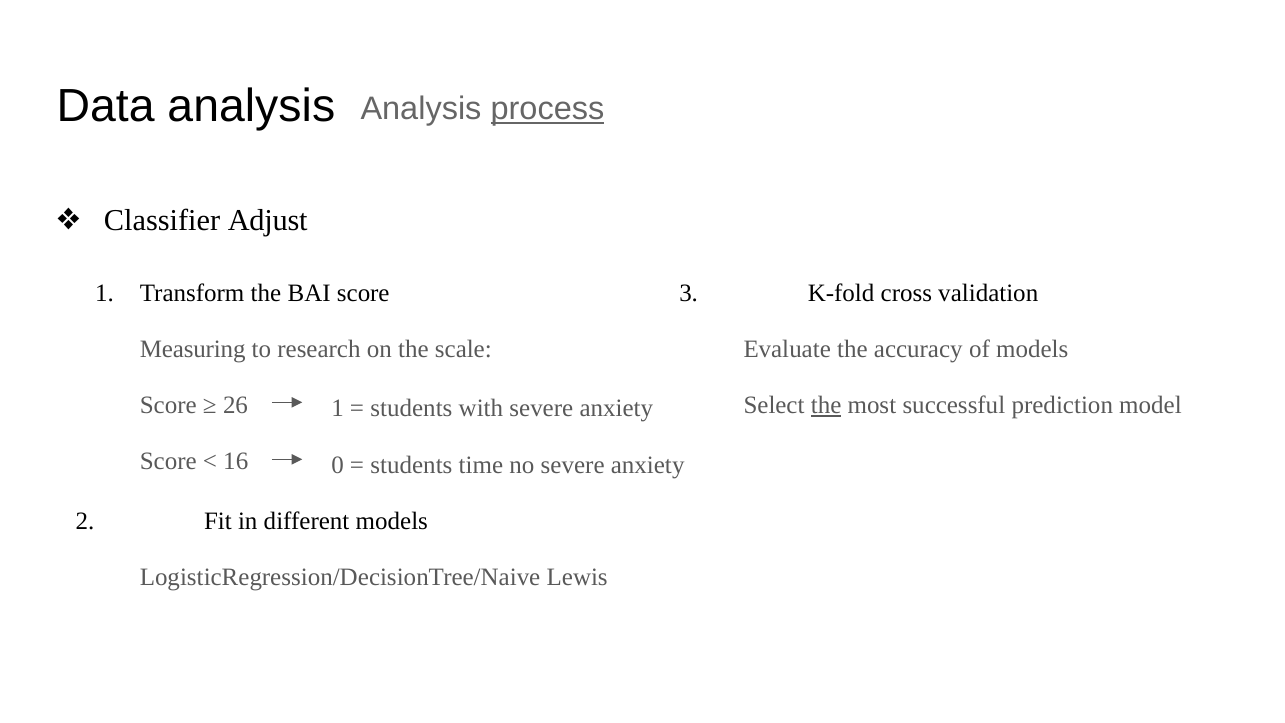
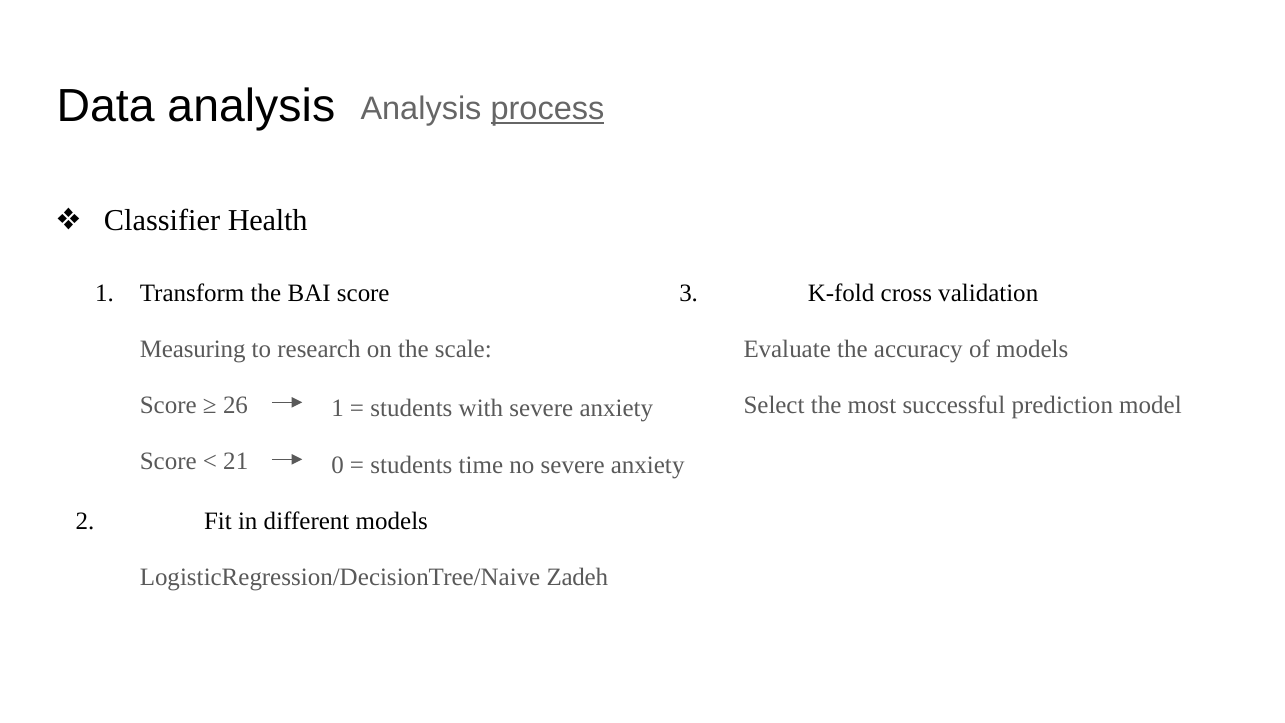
Adjust: Adjust -> Health (268, 221)
the underline: present -> none (826, 405)
16: 16 -> 21 (236, 461)
Lewis: Lewis -> Zadeh (577, 577)
